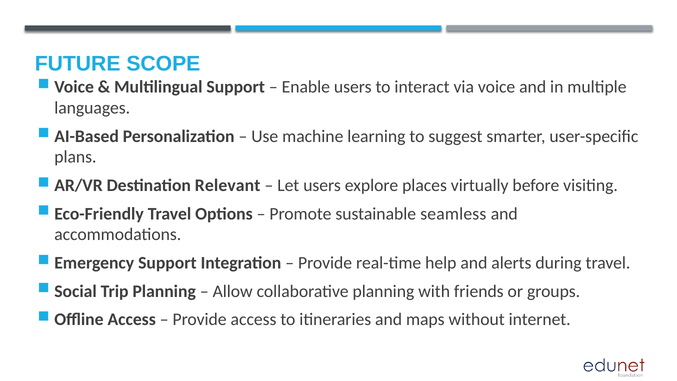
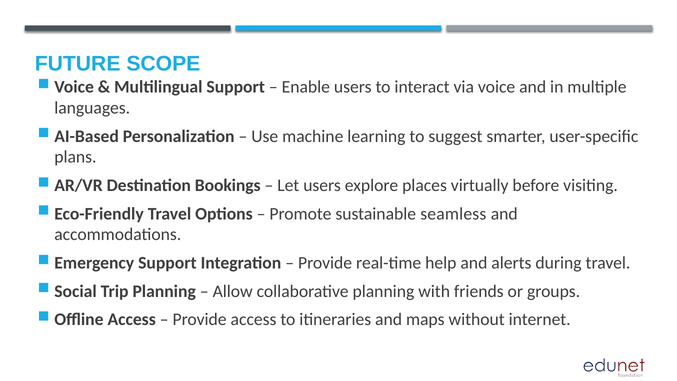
Relevant: Relevant -> Bookings (228, 185)
